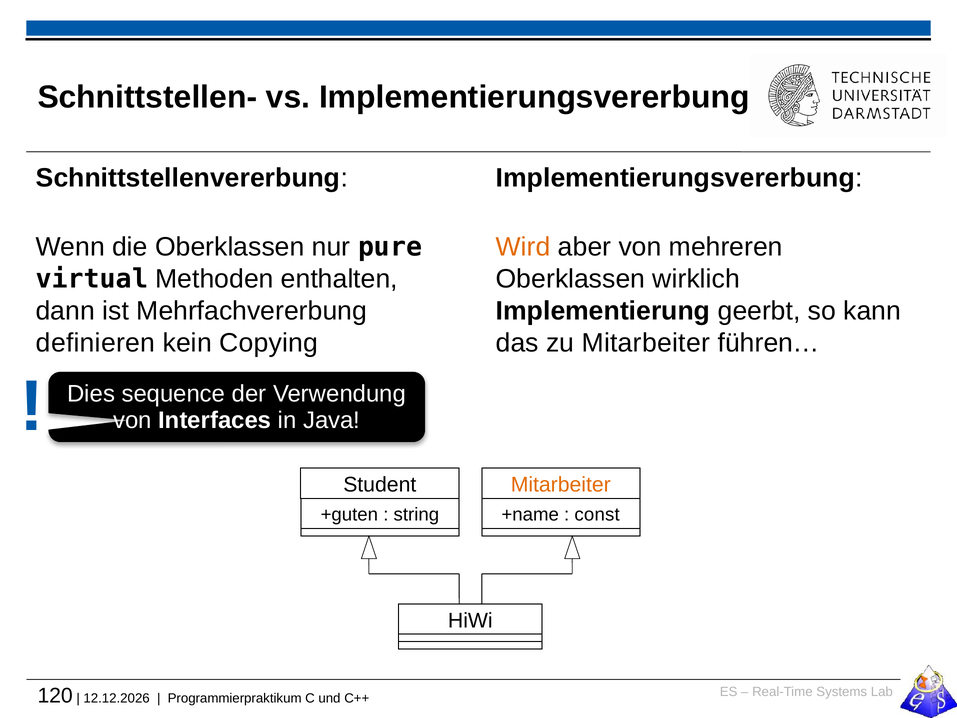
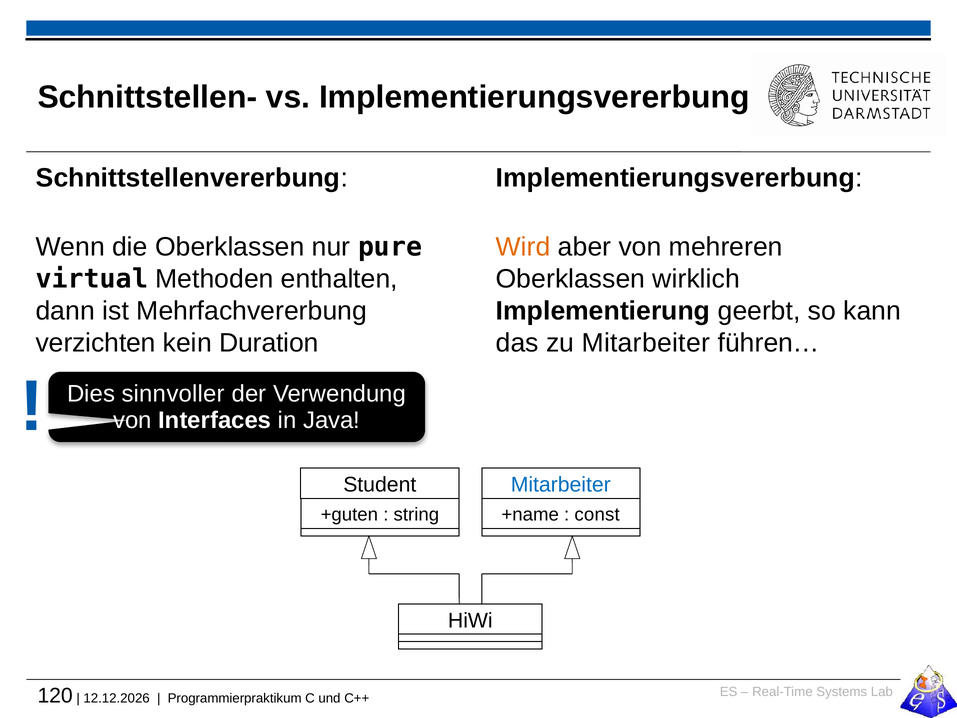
definieren: definieren -> verzichten (96, 343)
Copying: Copying -> Duration (269, 343)
sequence: sequence -> sinnvoller (173, 394)
Mitarbeiter colour: orange -> blue (561, 485)
